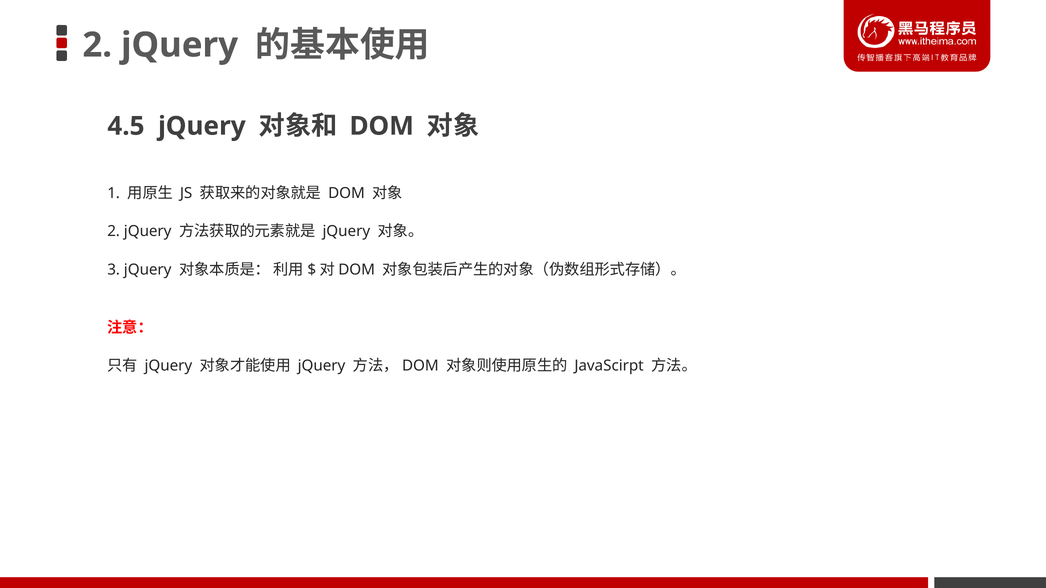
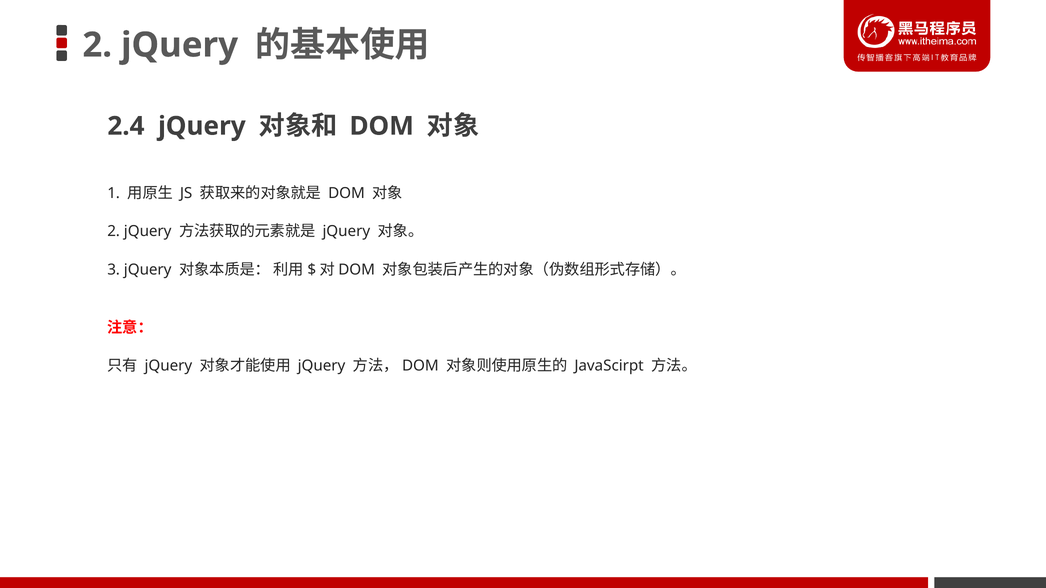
4.5: 4.5 -> 2.4 (126, 126)
